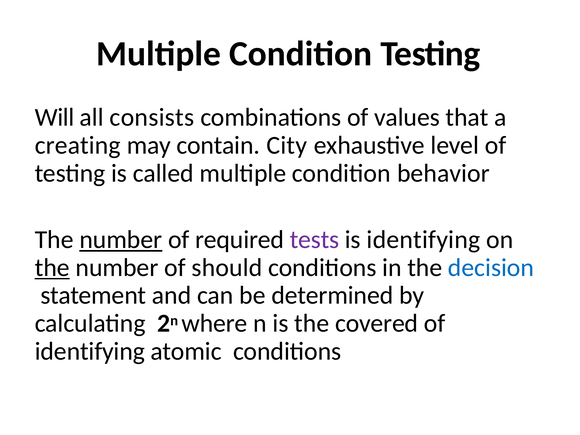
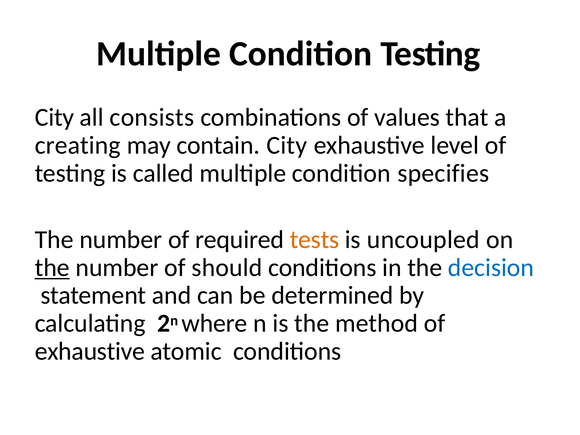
Will: Will -> City (55, 117)
behavior: behavior -> specifies (443, 173)
number underline: present -> none (121, 240)
tests colour: purple -> orange (315, 240)
is identifying: identifying -> uncoupled (423, 240)
covered: covered -> method (377, 323)
identifying: identifying -> exhaustive (90, 351)
